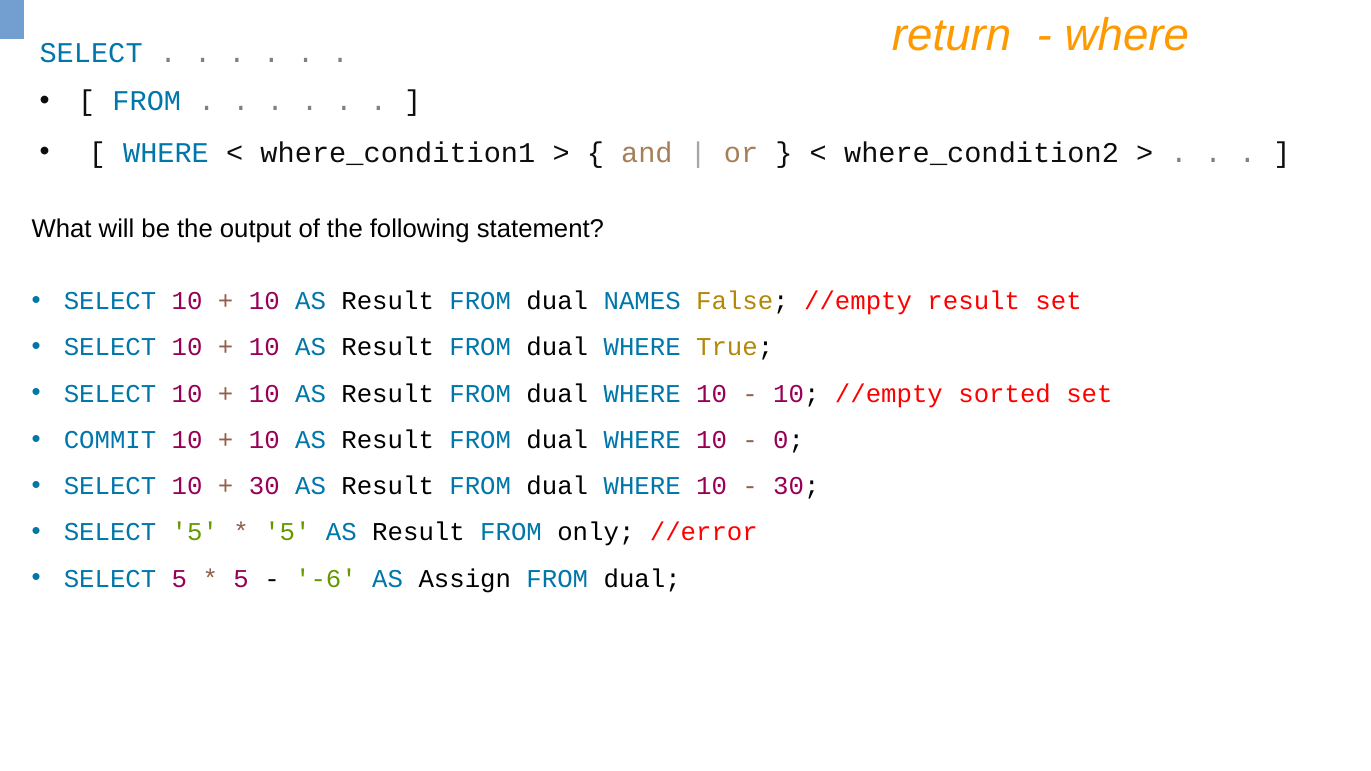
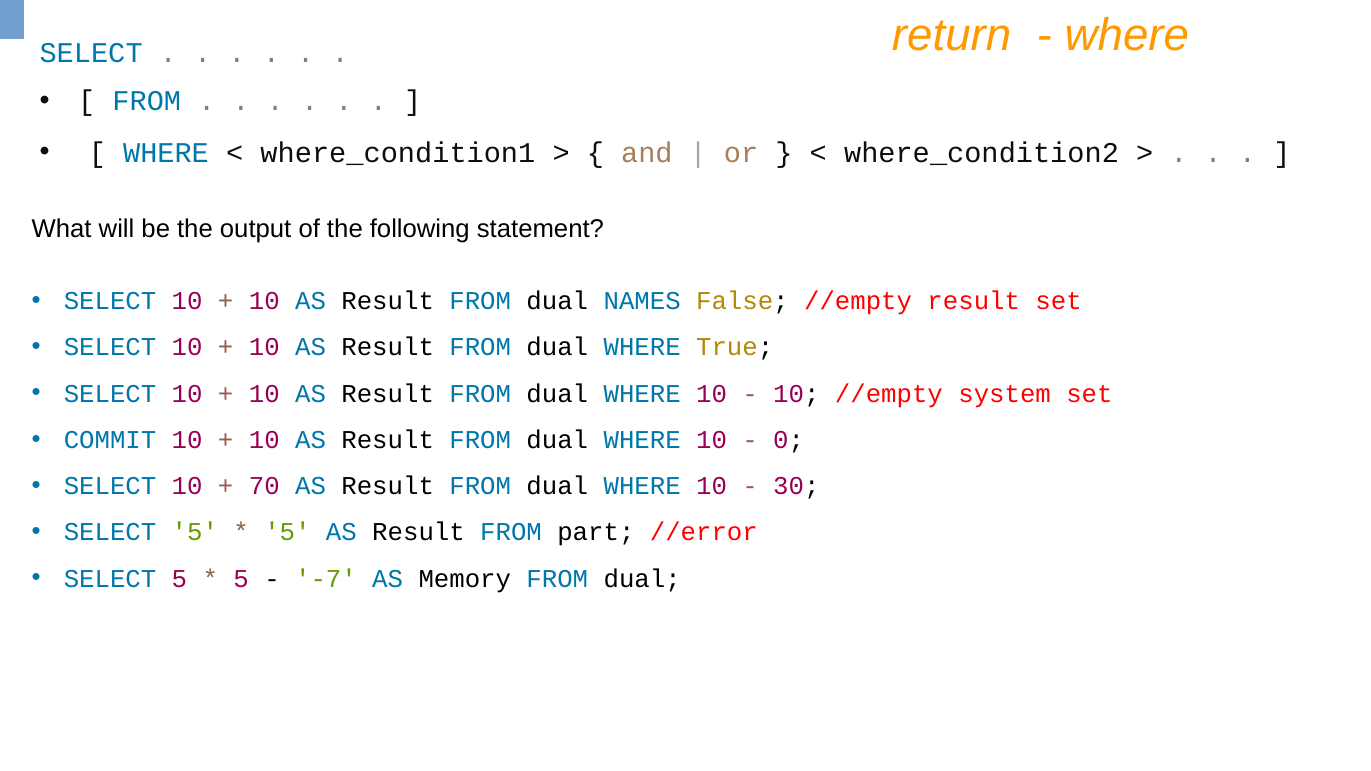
sorted: sorted -> system (1005, 394)
30: 30 -> 70 (264, 486)
only: only -> part (596, 533)
-6: -6 -> -7 (326, 579)
Assign: Assign -> Memory (465, 579)
